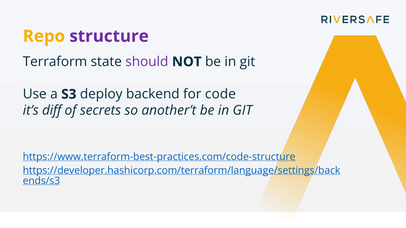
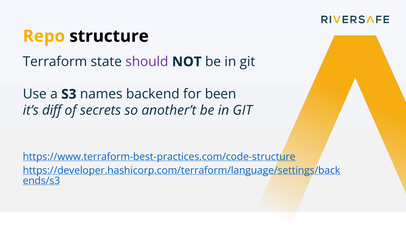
structure colour: purple -> black (109, 36)
deploy: deploy -> names (101, 94)
code: code -> been (221, 94)
